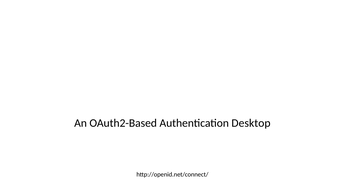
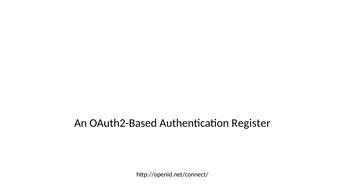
Desktop: Desktop -> Register (251, 123)
